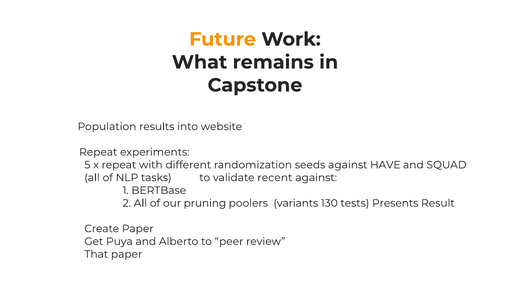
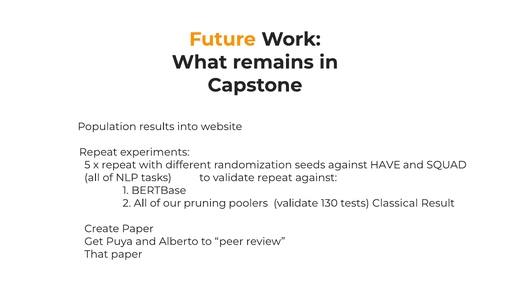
validate recent: recent -> repeat (275, 178)
poolers variants: variants -> validate (296, 203)
Presents: Presents -> Classical (395, 203)
